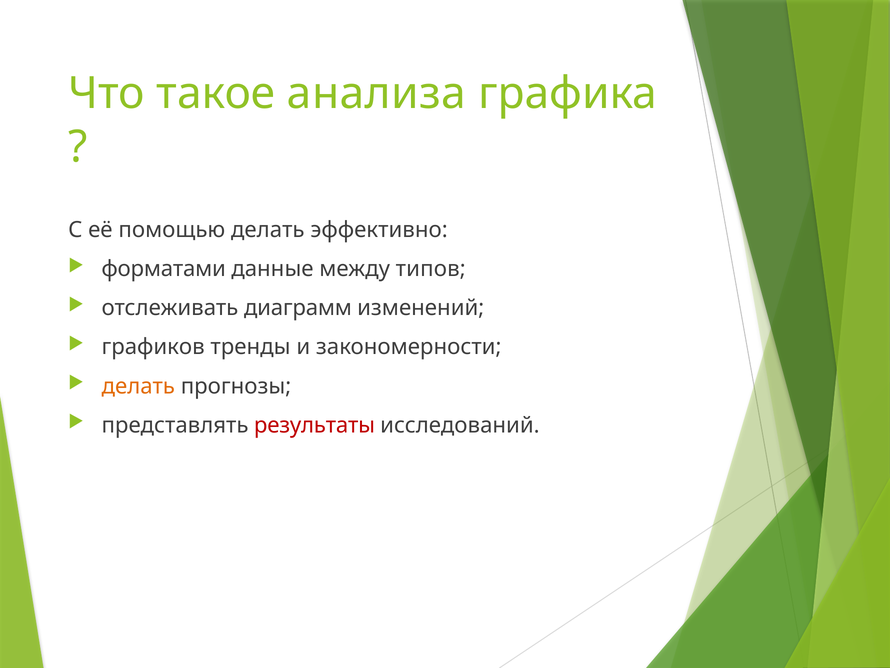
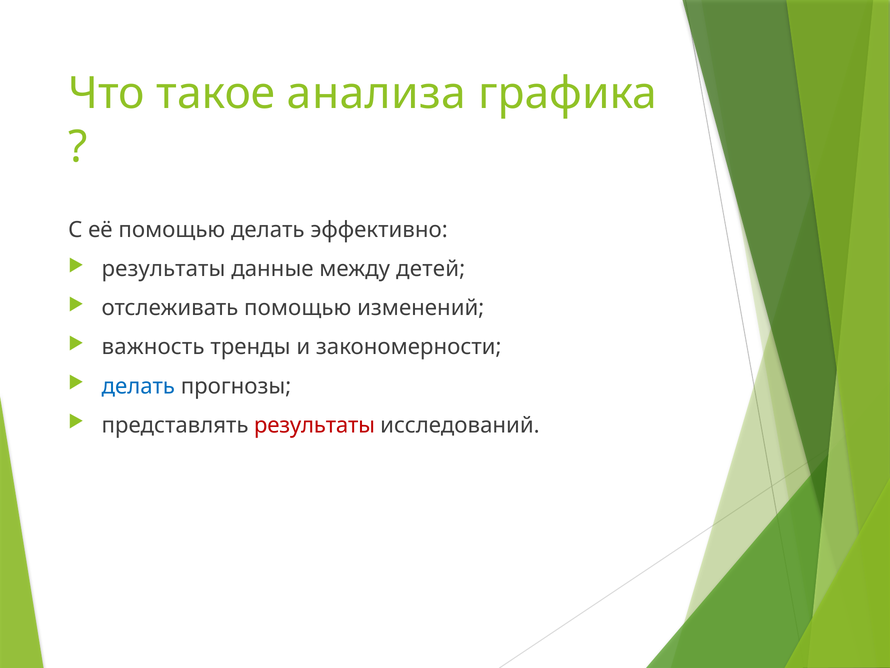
форматами: форматами -> результаты (164, 269)
типов: типов -> детей (431, 269)
отслеживать диаграмм: диаграмм -> помощью (298, 308)
графиков: графиков -> важность (153, 347)
делать colour: orange -> blue (138, 386)
